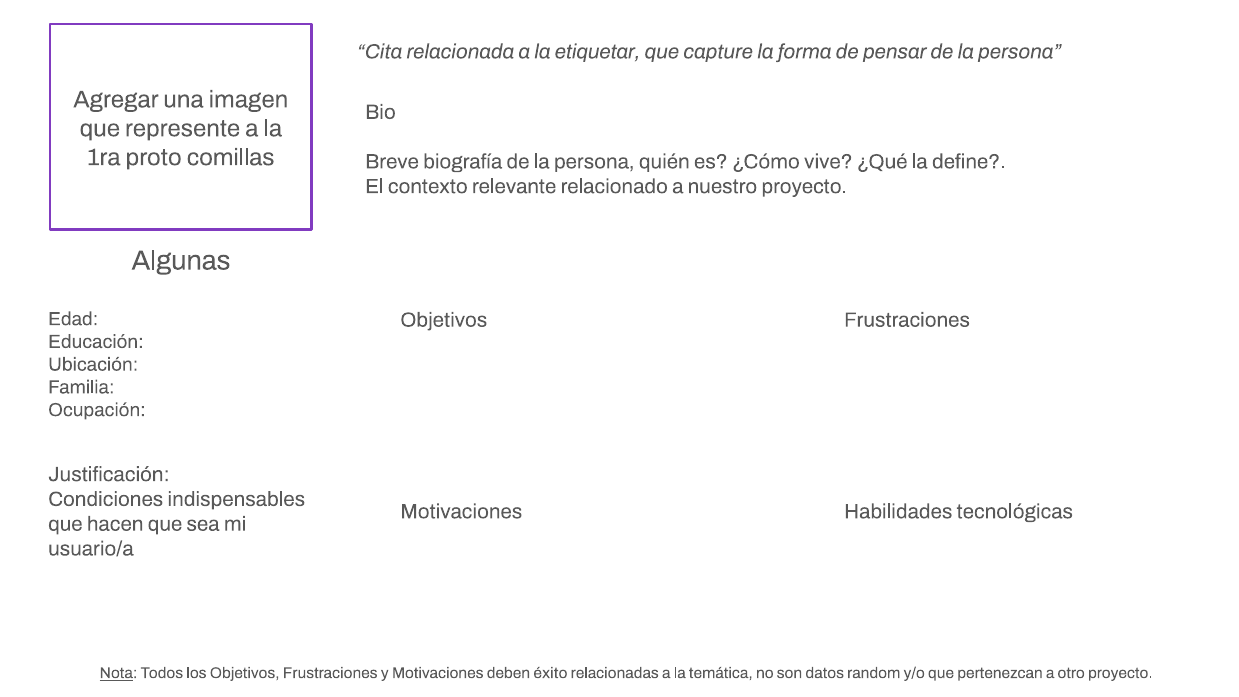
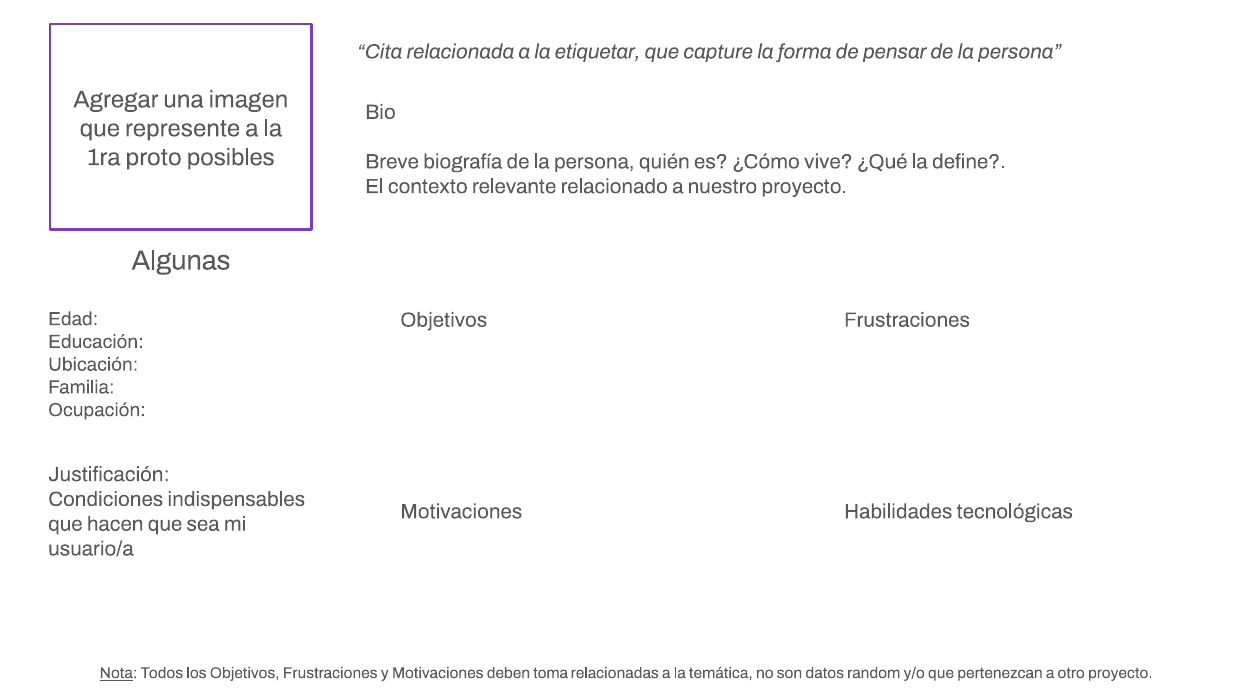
comillas: comillas -> posibles (231, 157)
éxito: éxito -> toma (551, 673)
